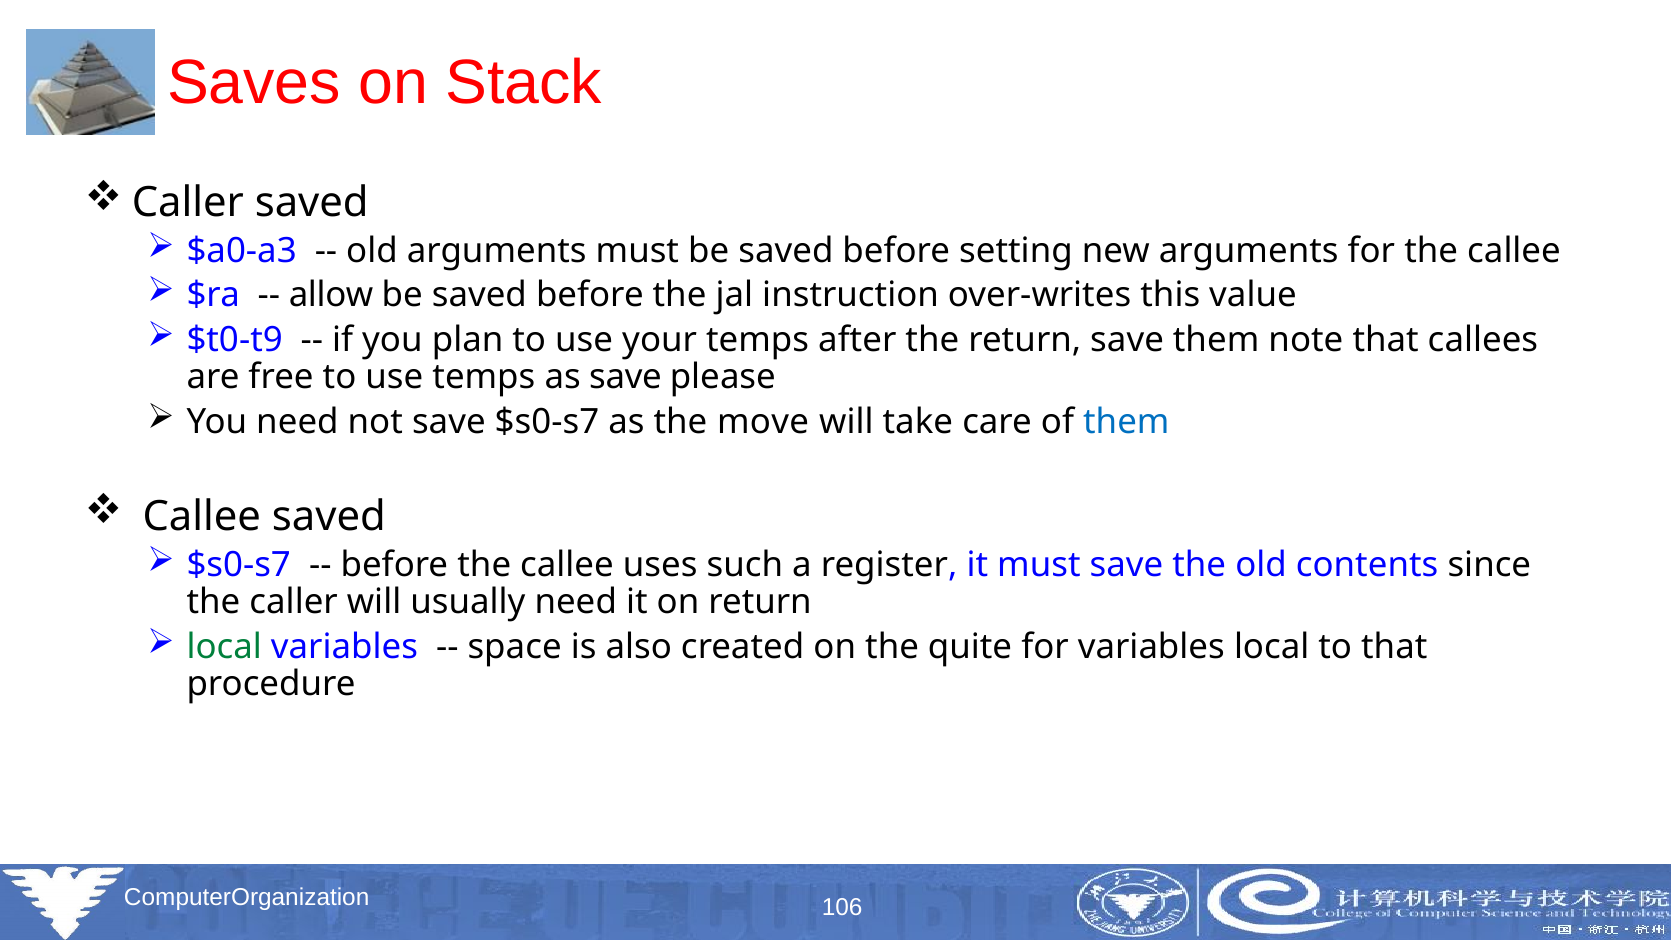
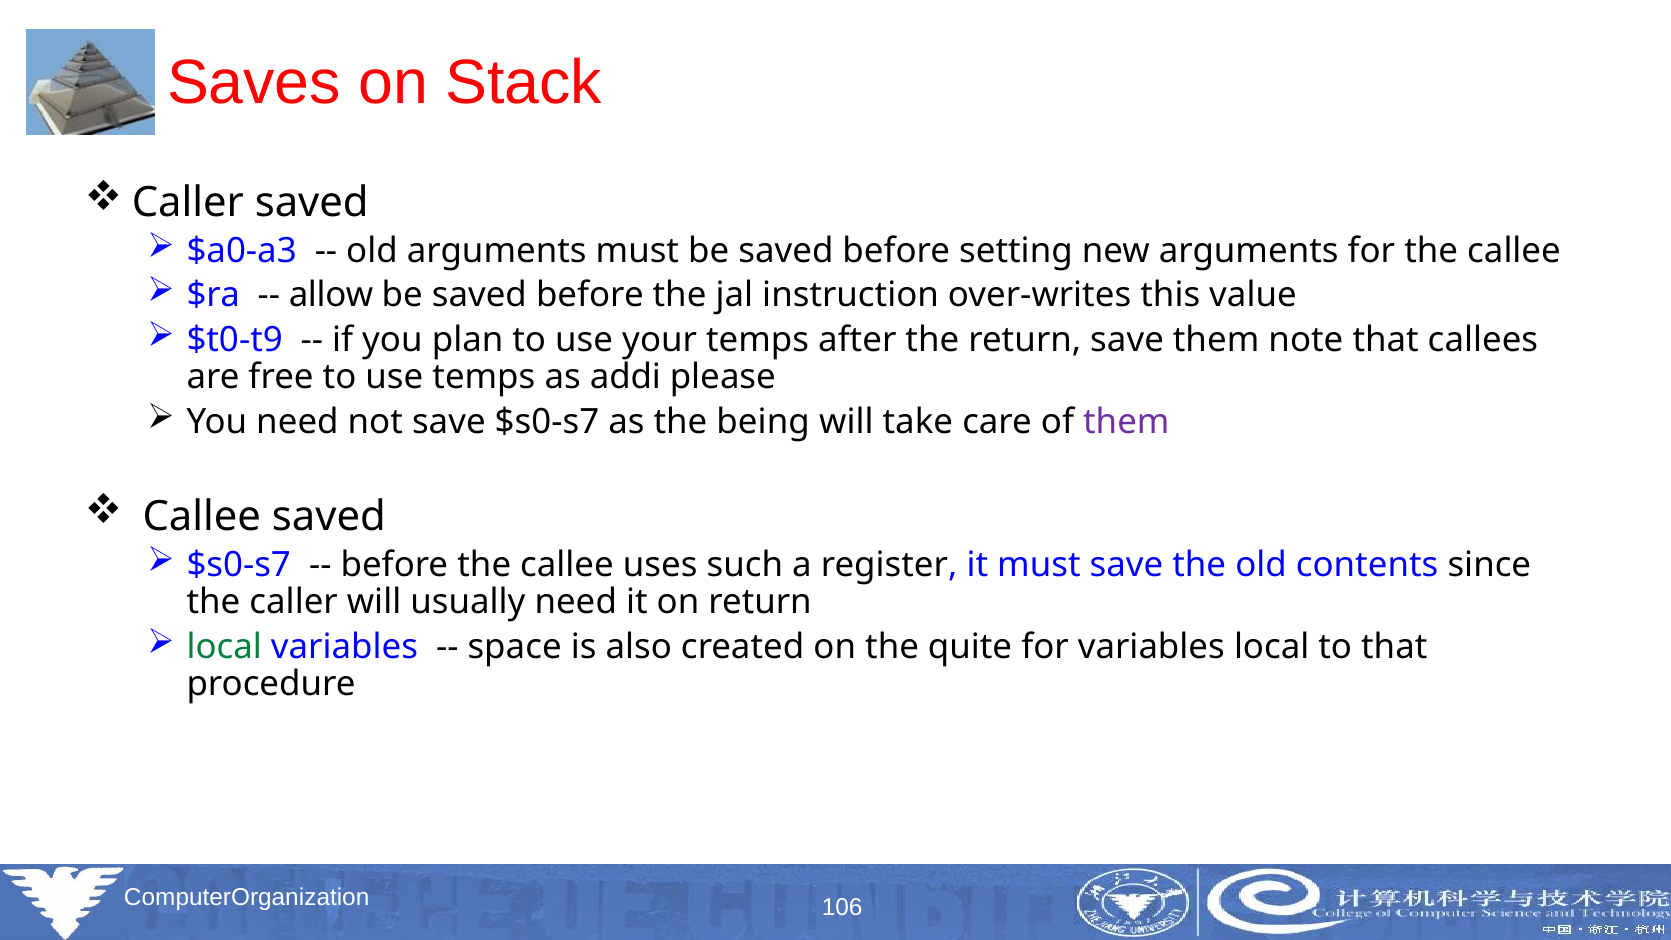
as save: save -> addi (625, 377)
move: move -> being (763, 422)
them colour: blue -> purple (1126, 422)
